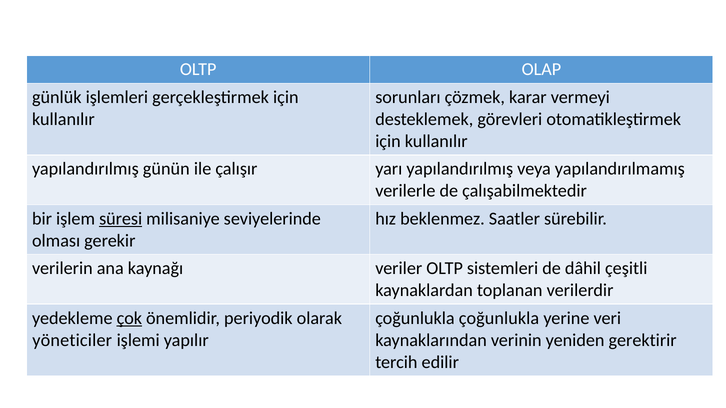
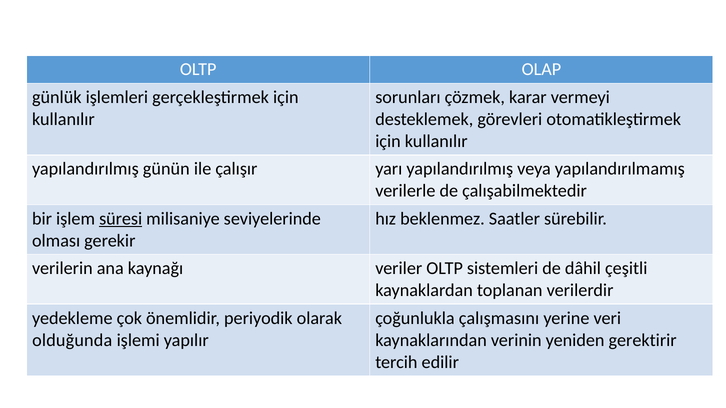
çok underline: present -> none (129, 318)
çoğunlukla çoğunlukla: çoğunlukla -> çalışmasını (499, 318)
yöneticiler: yöneticiler -> olduğunda (72, 340)
